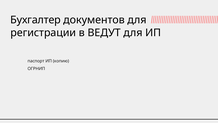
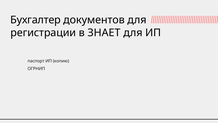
ВЕДУТ: ВЕДУТ -> ЗНАЕТ (104, 33)
